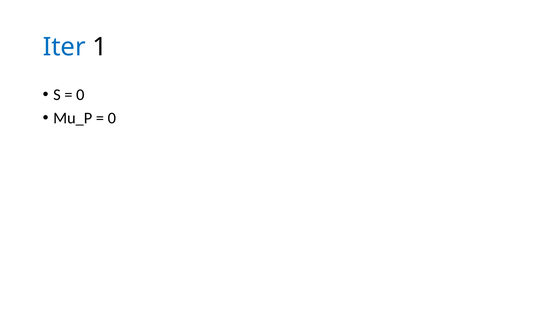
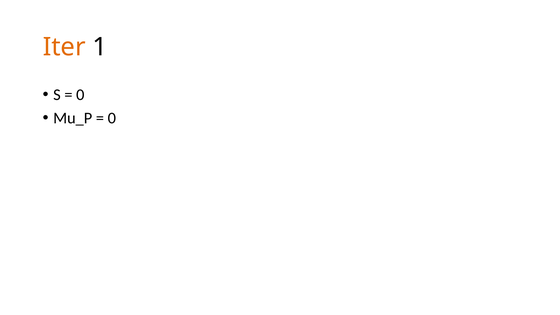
Iter colour: blue -> orange (64, 47)
